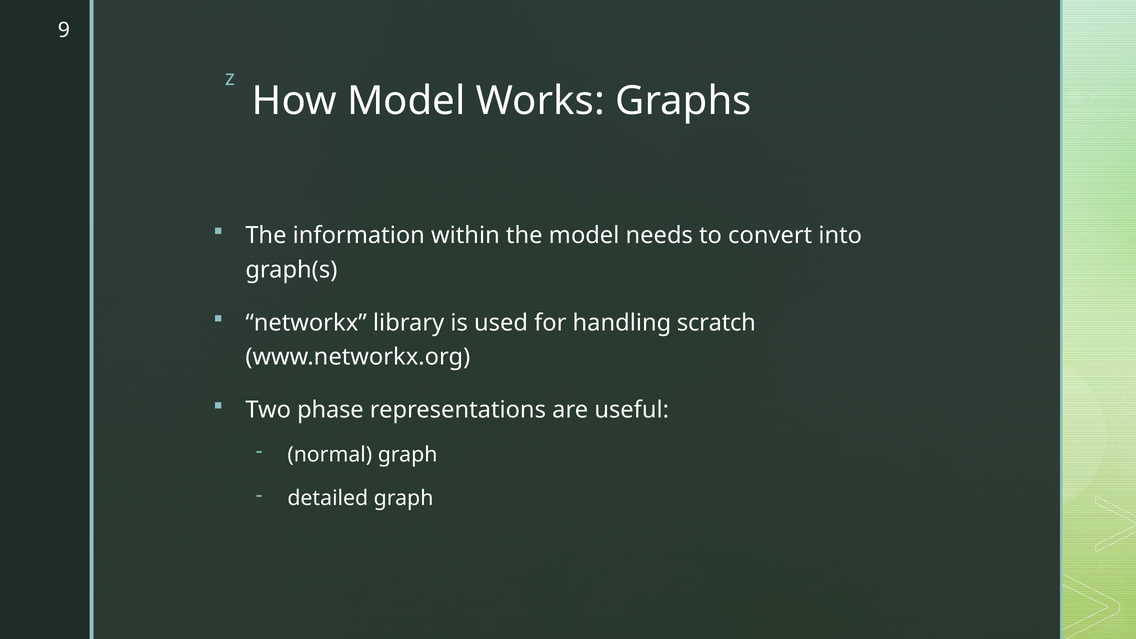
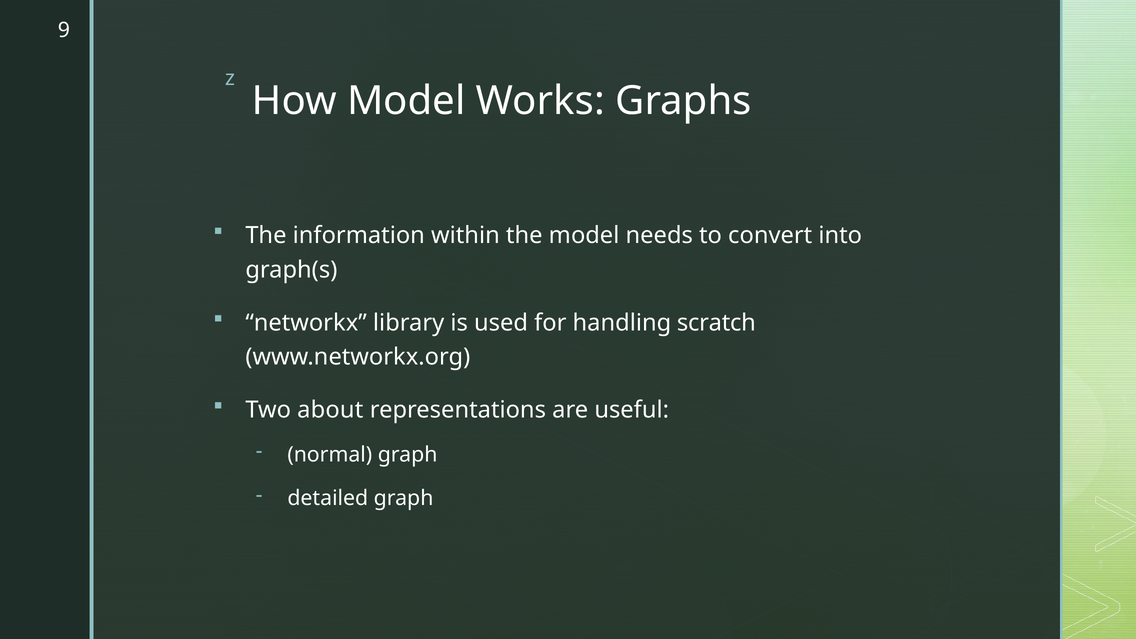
phase: phase -> about (330, 410)
